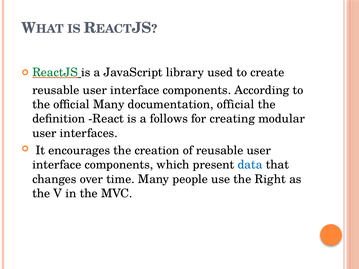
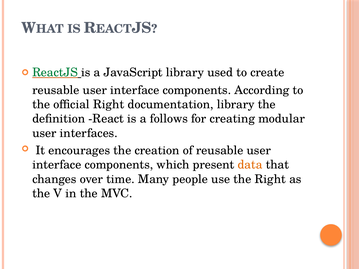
official Many: Many -> Right (109, 104)
documentation official: official -> library (236, 104)
data colour: blue -> orange (250, 165)
